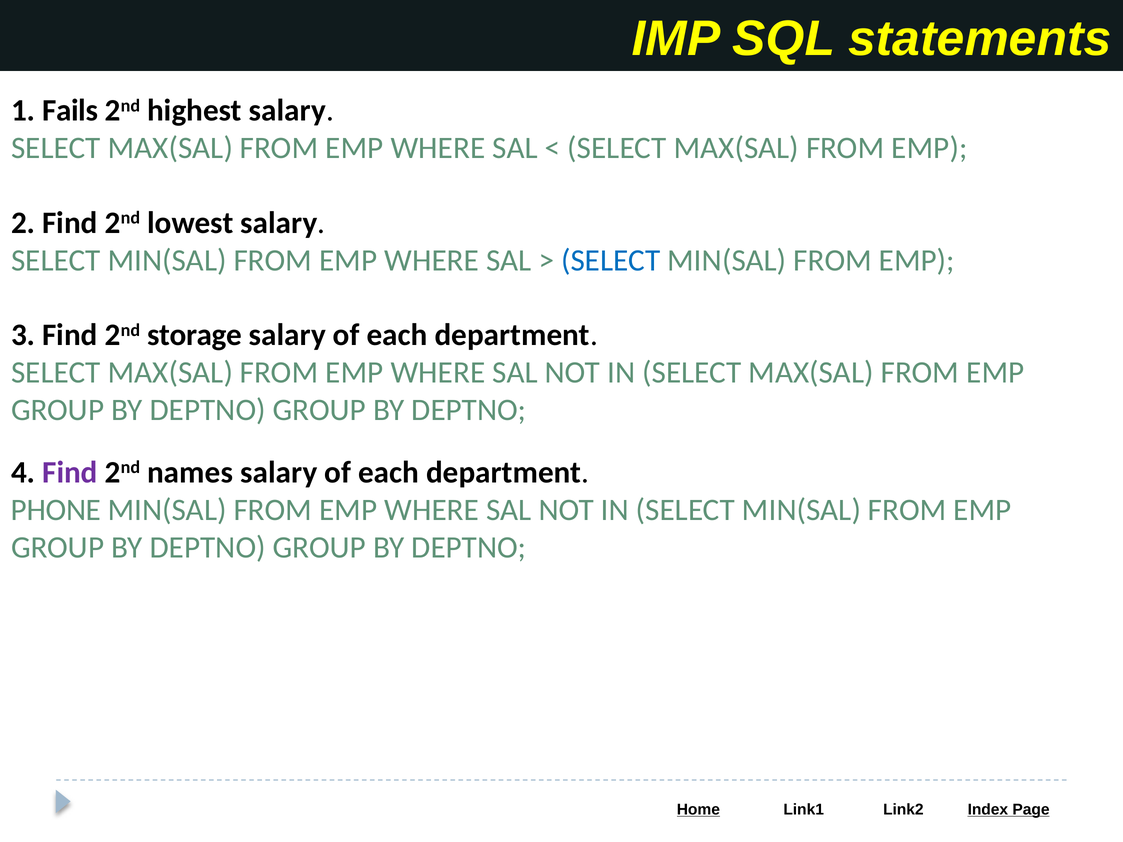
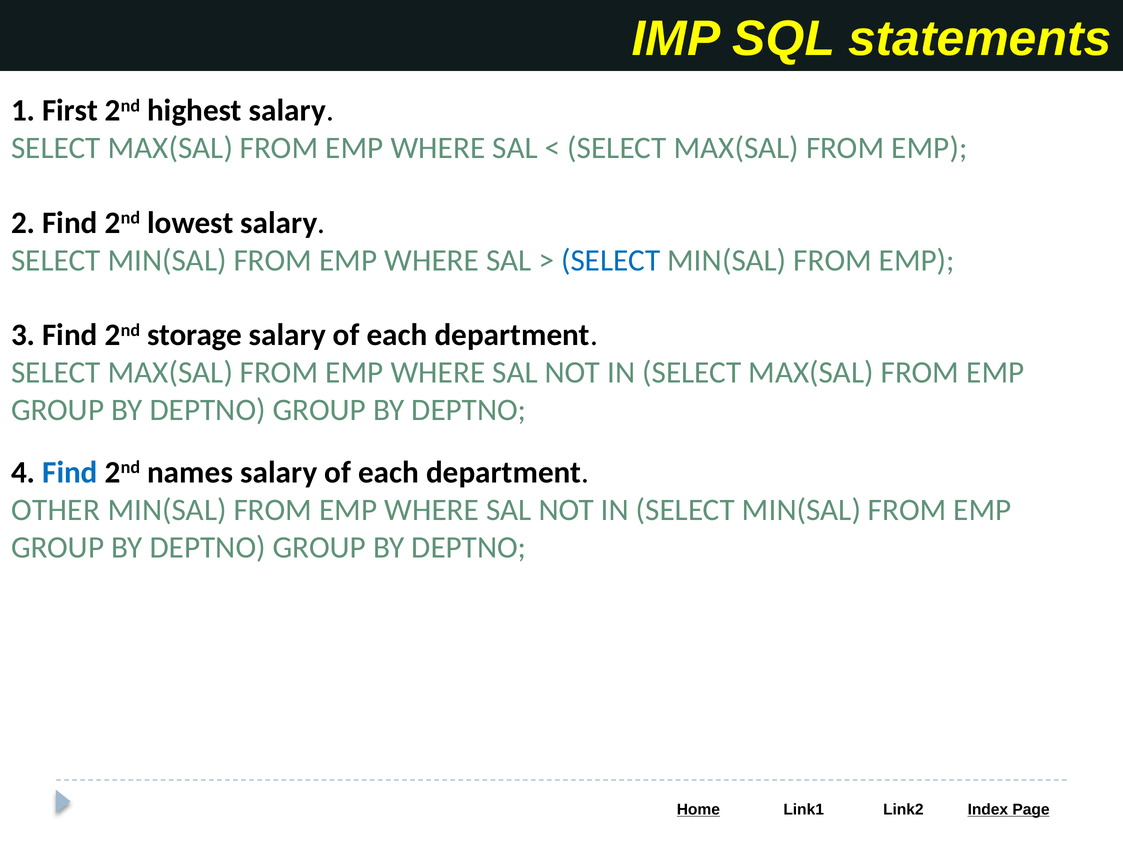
Fails: Fails -> First (70, 111)
Find colour: purple -> blue (70, 473)
PHONE: PHONE -> OTHER (56, 510)
